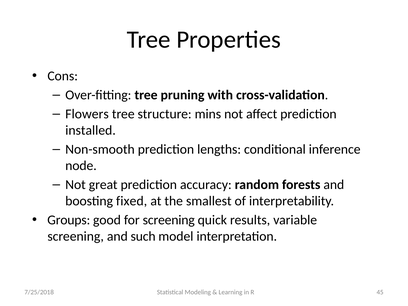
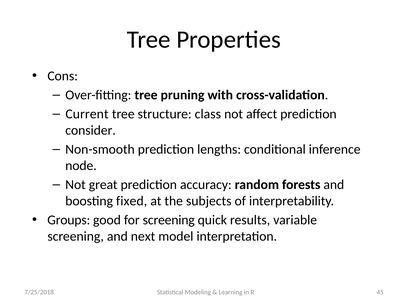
Flowers: Flowers -> Current (87, 114)
mins: mins -> class (208, 114)
installed: installed -> consider (91, 130)
smallest: smallest -> subjects (209, 201)
such: such -> next (143, 236)
